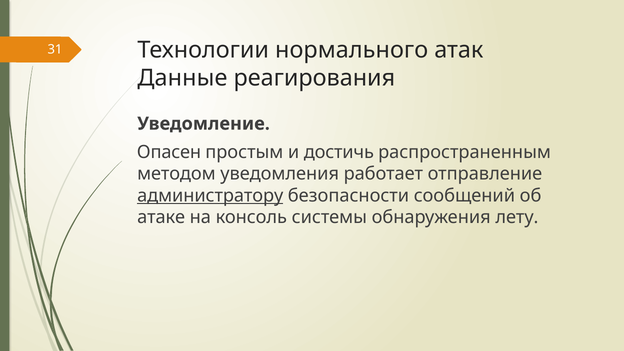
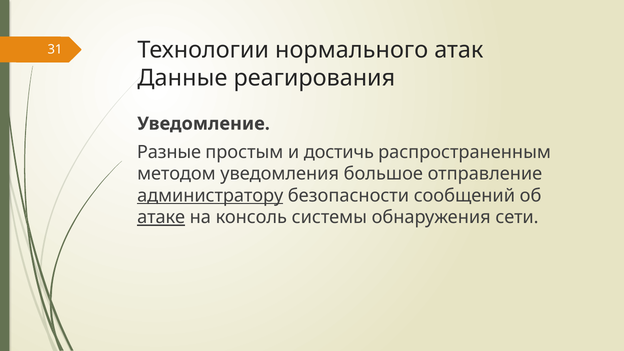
Опасен: Опасен -> Разные (169, 152)
работает: работает -> большое (383, 174)
атаке underline: none -> present (161, 217)
лету: лету -> сети (517, 217)
